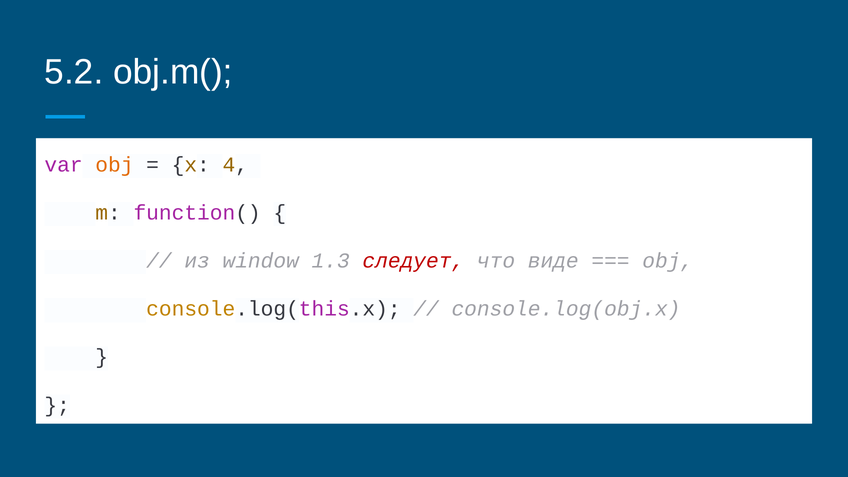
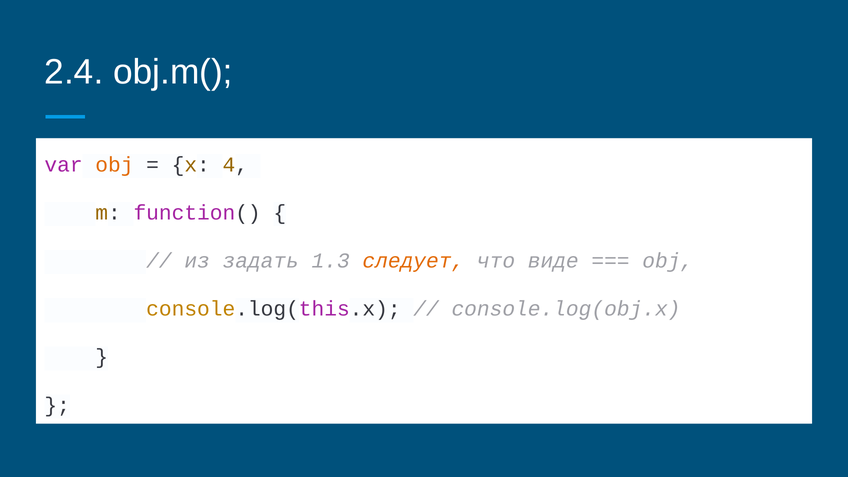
5.2: 5.2 -> 2.4 (74, 72)
window: window -> задать (261, 261)
следует colour: red -> orange (413, 261)
